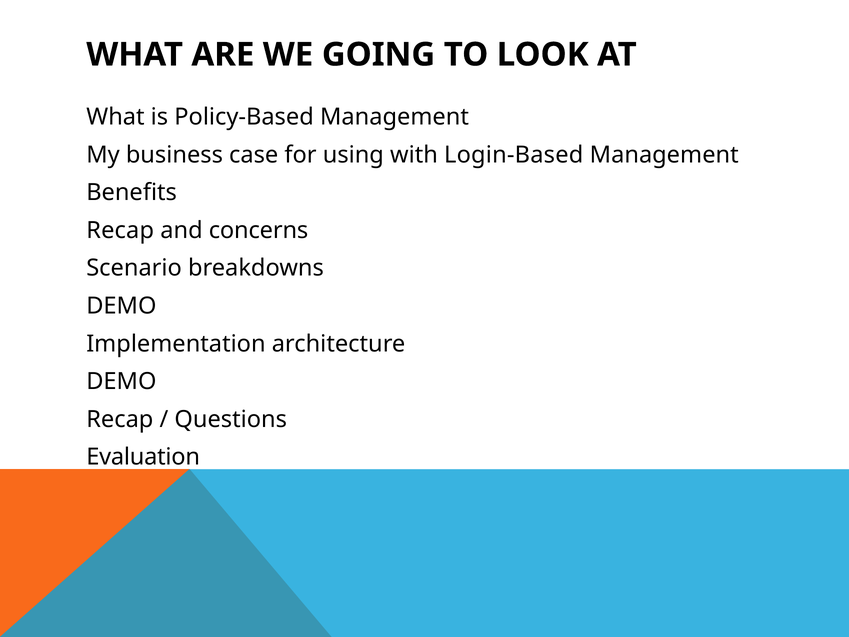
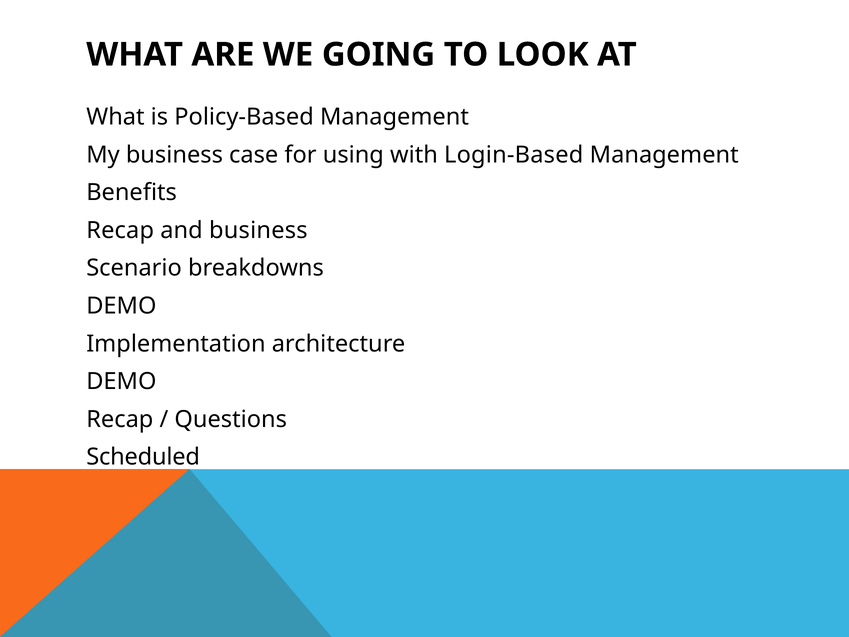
and concerns: concerns -> business (258, 230)
Evaluation: Evaluation -> Scheduled (143, 457)
